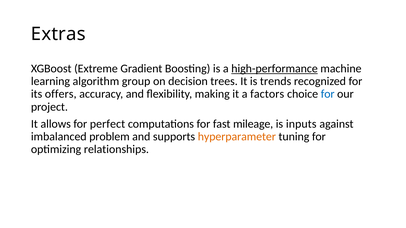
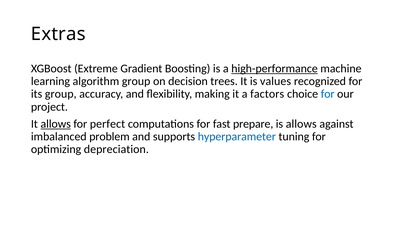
trends: trends -> values (276, 81)
its offers: offers -> group (61, 94)
allows underline: none -> present (56, 124)
mileage: mileage -> prepare (253, 124)
is inputs: inputs -> allows (301, 124)
hyperparameter colour: orange -> blue (237, 137)
relationships: relationships -> depreciation (116, 150)
